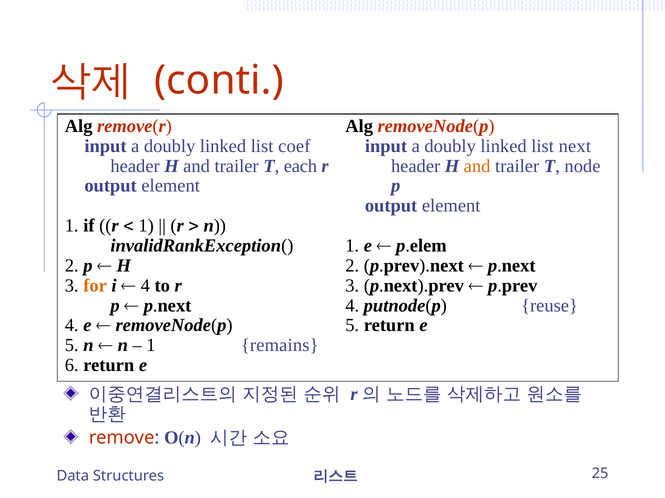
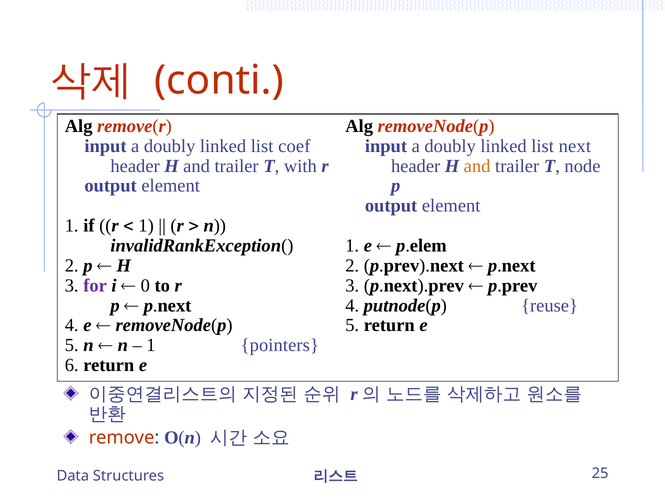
each: each -> with (300, 166)
for colour: orange -> purple (95, 286)
4: 4 -> 0 (145, 286)
remains: remains -> pointers (280, 346)
